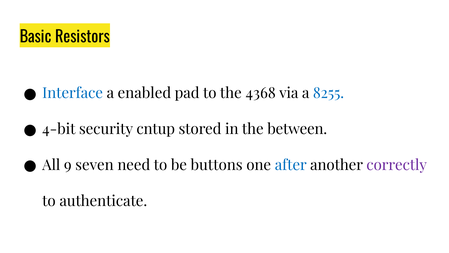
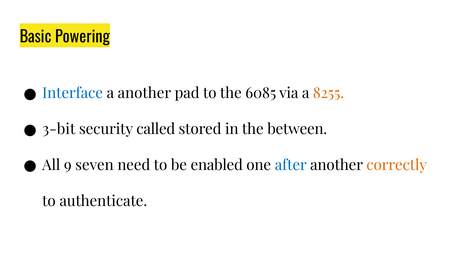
Resistors: Resistors -> Powering (82, 37)
a enabled: enabled -> another (144, 93)
4368: 4368 -> 6085 (261, 93)
8255 colour: blue -> orange (329, 93)
4-bit: 4-bit -> 3-bit (59, 129)
cntup: cntup -> called (156, 129)
buttons: buttons -> enabled (217, 165)
correctly colour: purple -> orange (397, 165)
